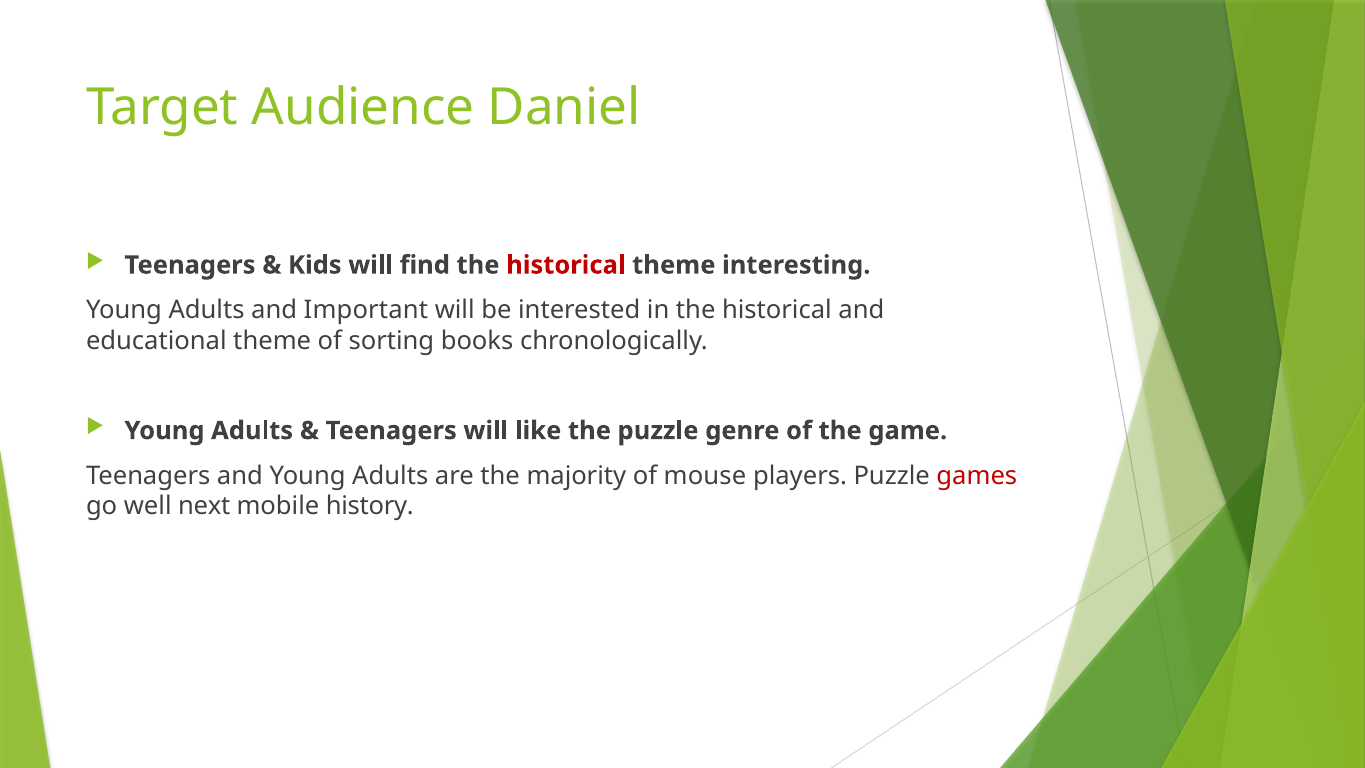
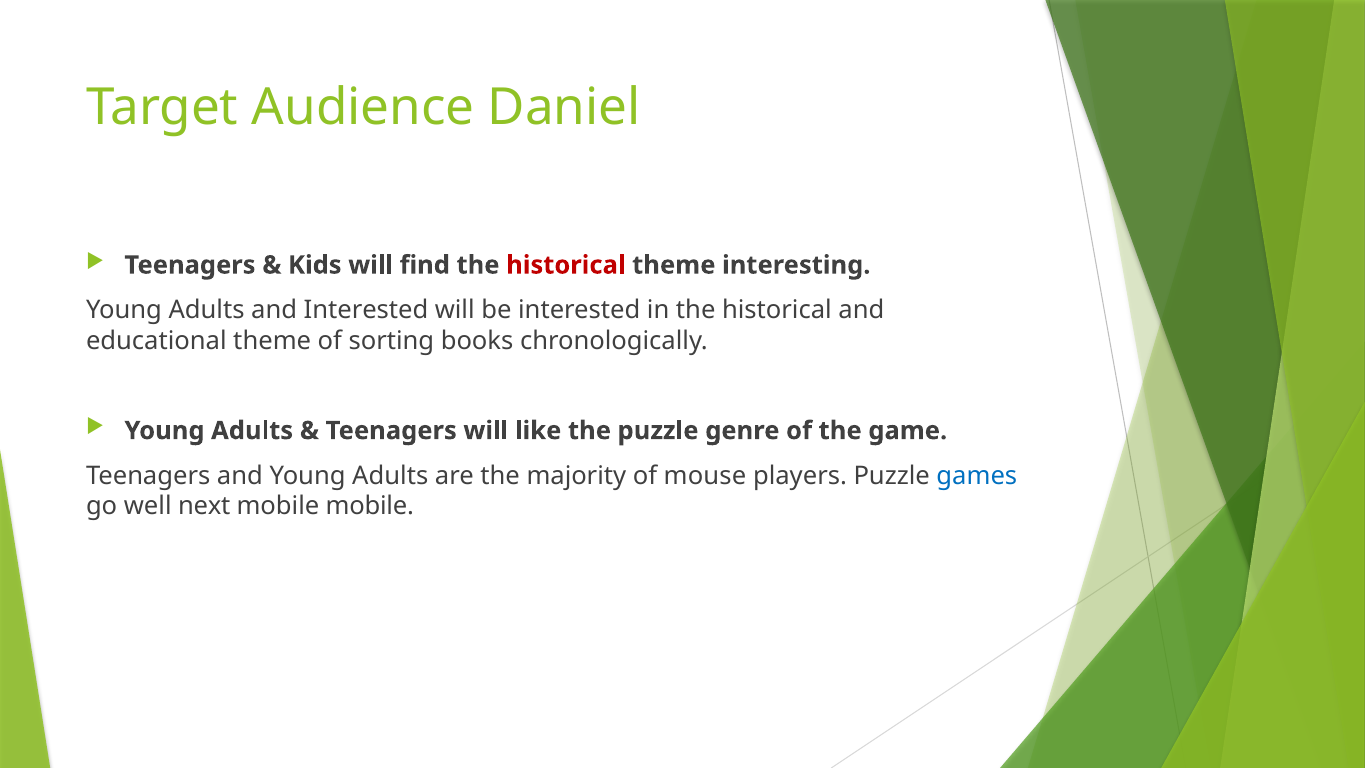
and Important: Important -> Interested (366, 310)
games colour: red -> blue (977, 476)
mobile history: history -> mobile (370, 506)
